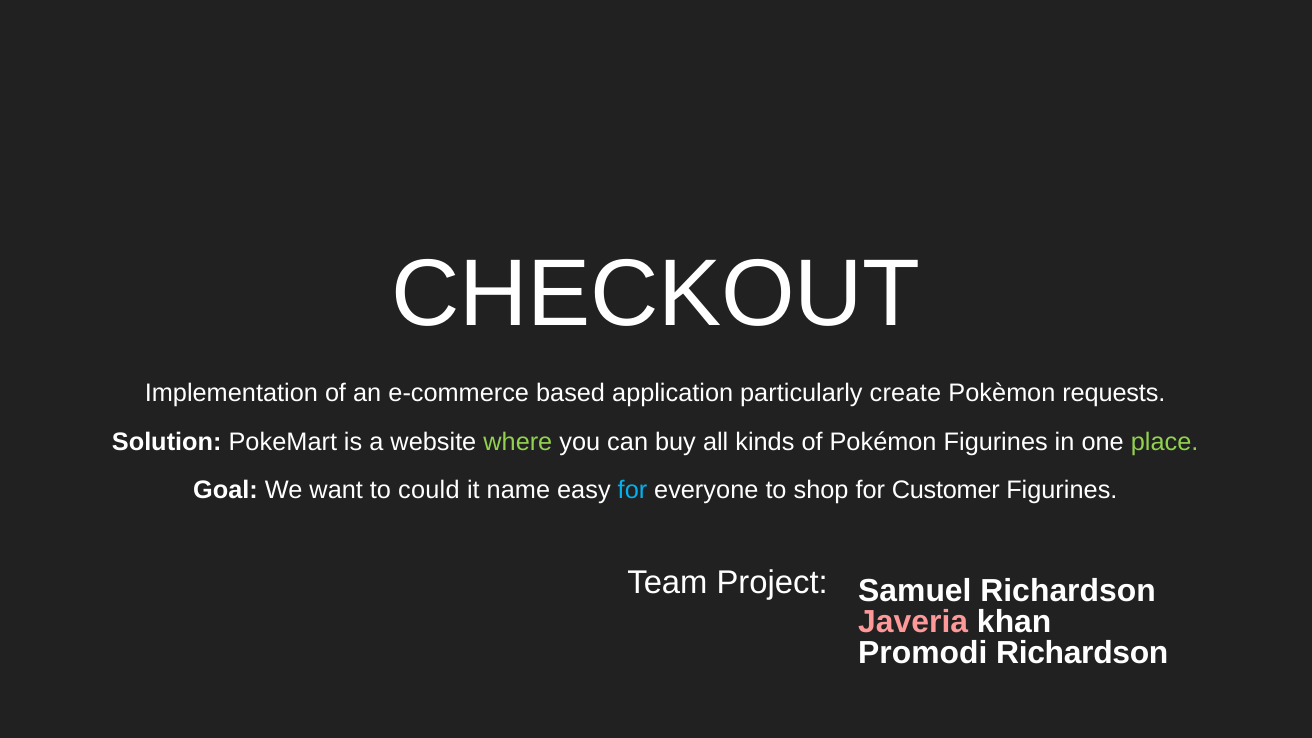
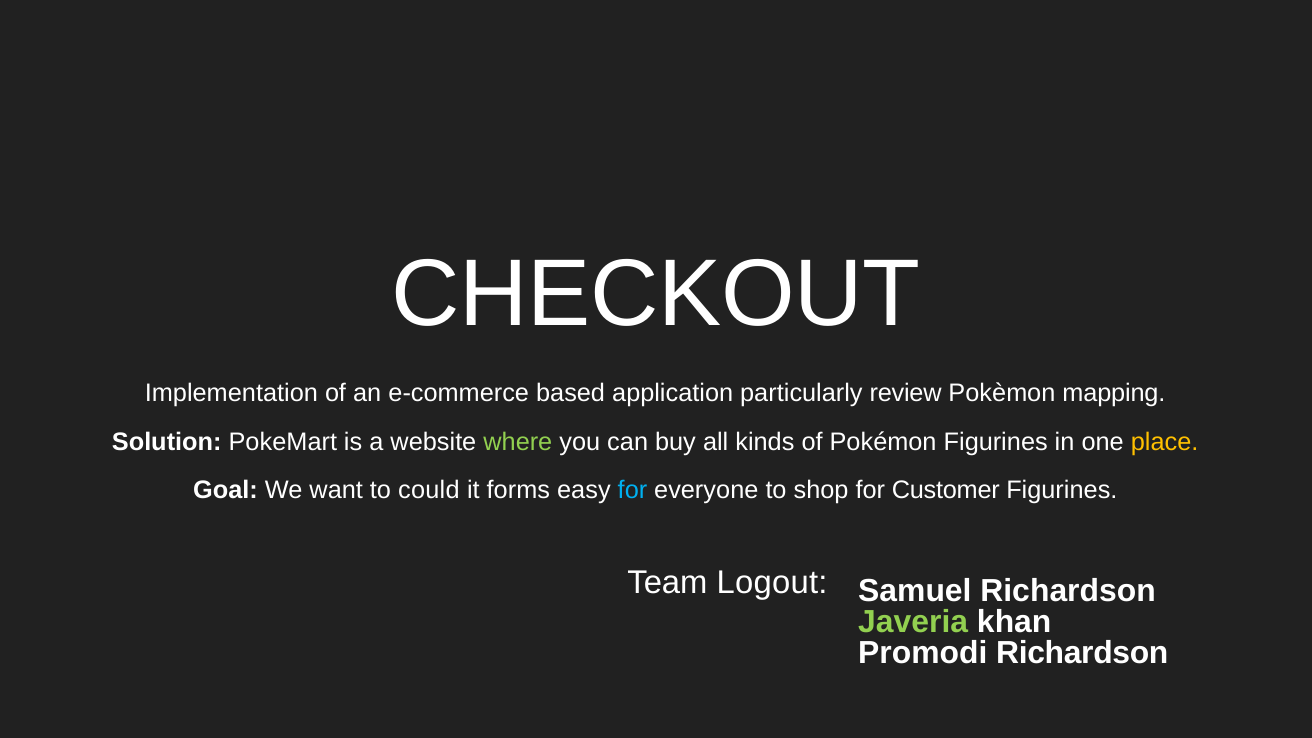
create: create -> review (906, 393)
requests: requests -> mapping (1114, 393)
place colour: light green -> yellow (1165, 442)
name: name -> forms (518, 490)
Project: Project -> Logout (772, 582)
Javeria colour: pink -> light green (913, 622)
